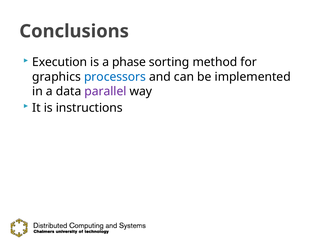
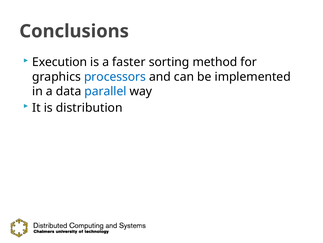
phase: phase -> faster (129, 62)
parallel colour: purple -> blue (105, 91)
instructions: instructions -> distribution (89, 107)
